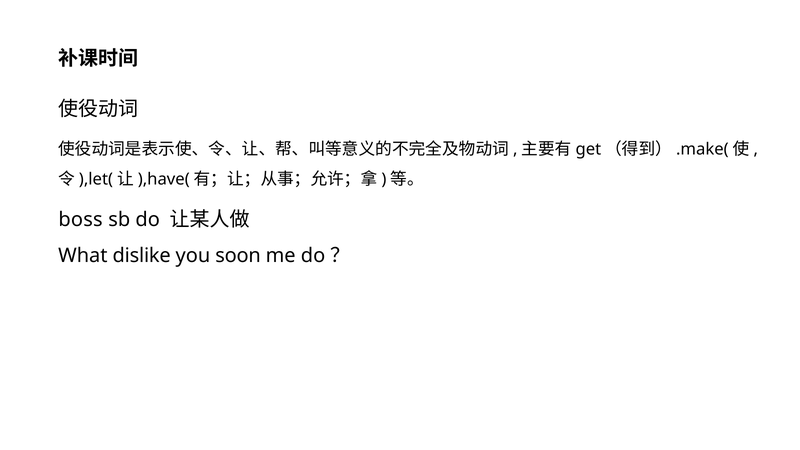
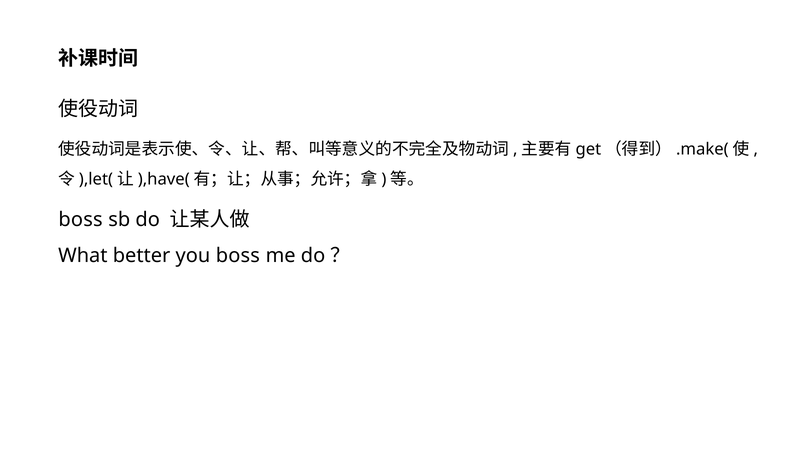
dislike: dislike -> better (142, 256)
you soon: soon -> boss (238, 256)
